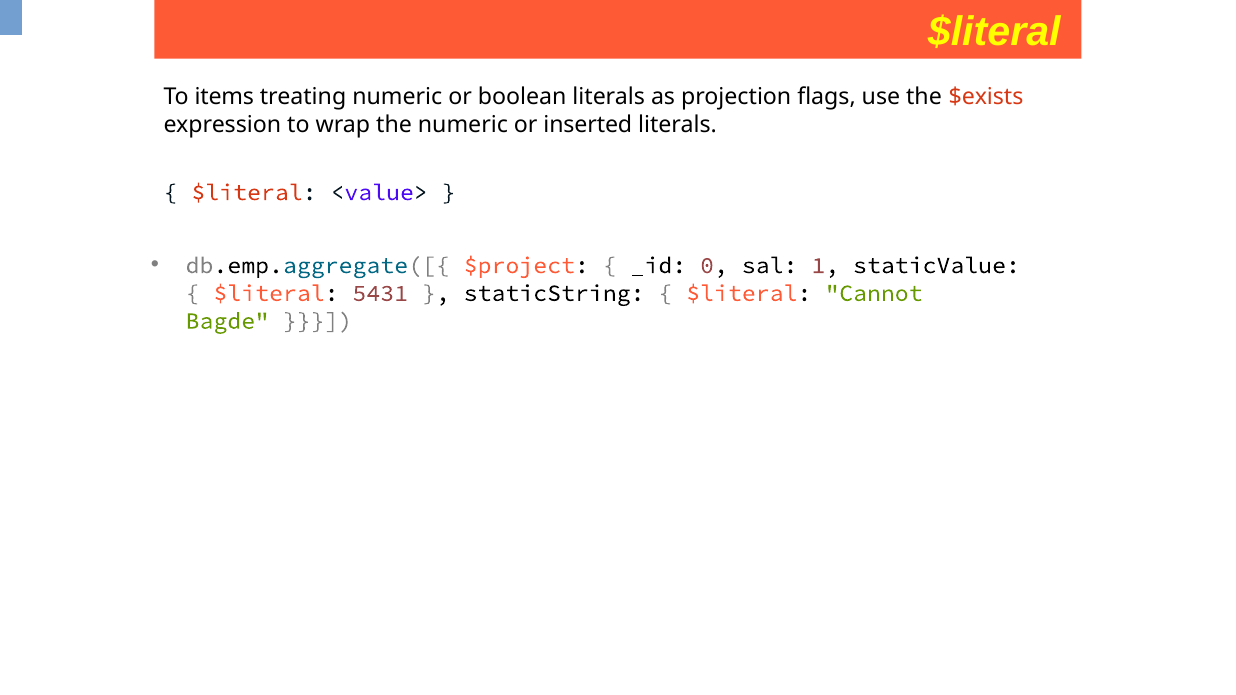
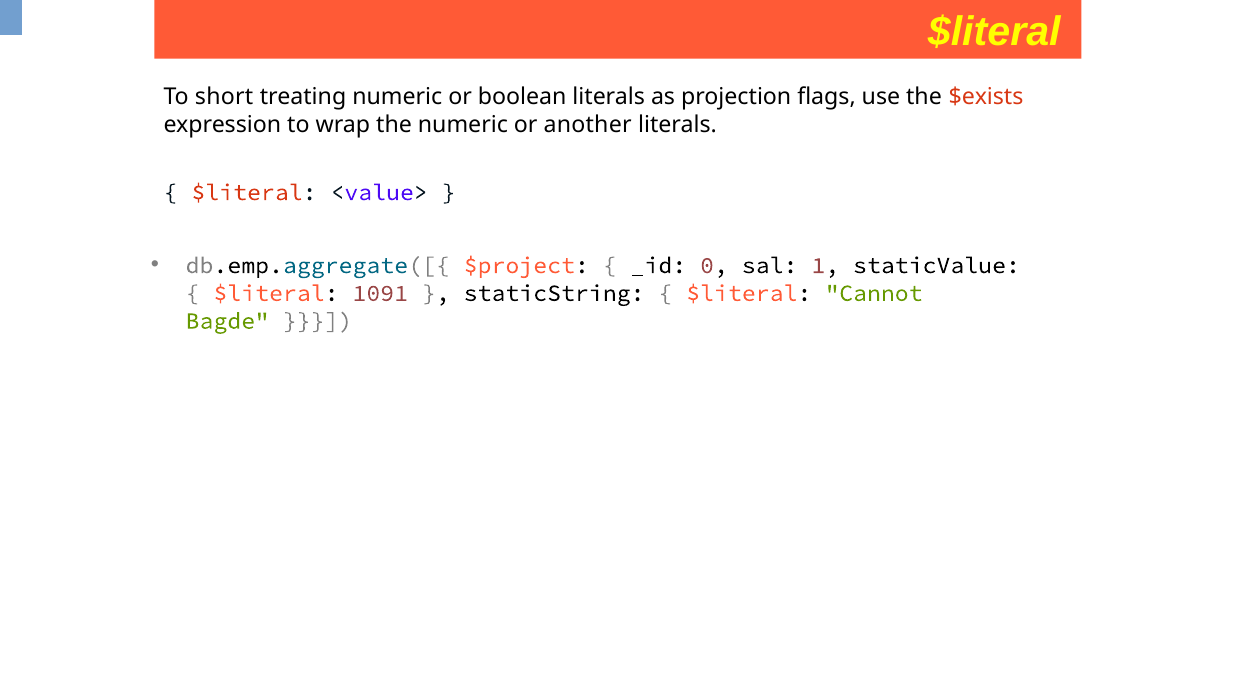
items: items -> short (224, 97)
inserted: inserted -> another (588, 125)
5431: 5431 -> 1091 (380, 293)
